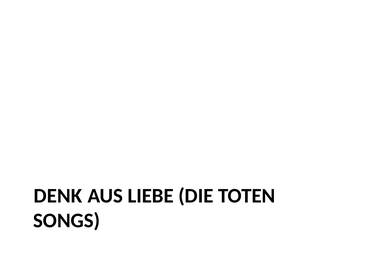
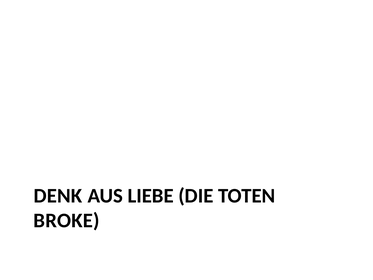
SONGS: SONGS -> BROKE (67, 220)
